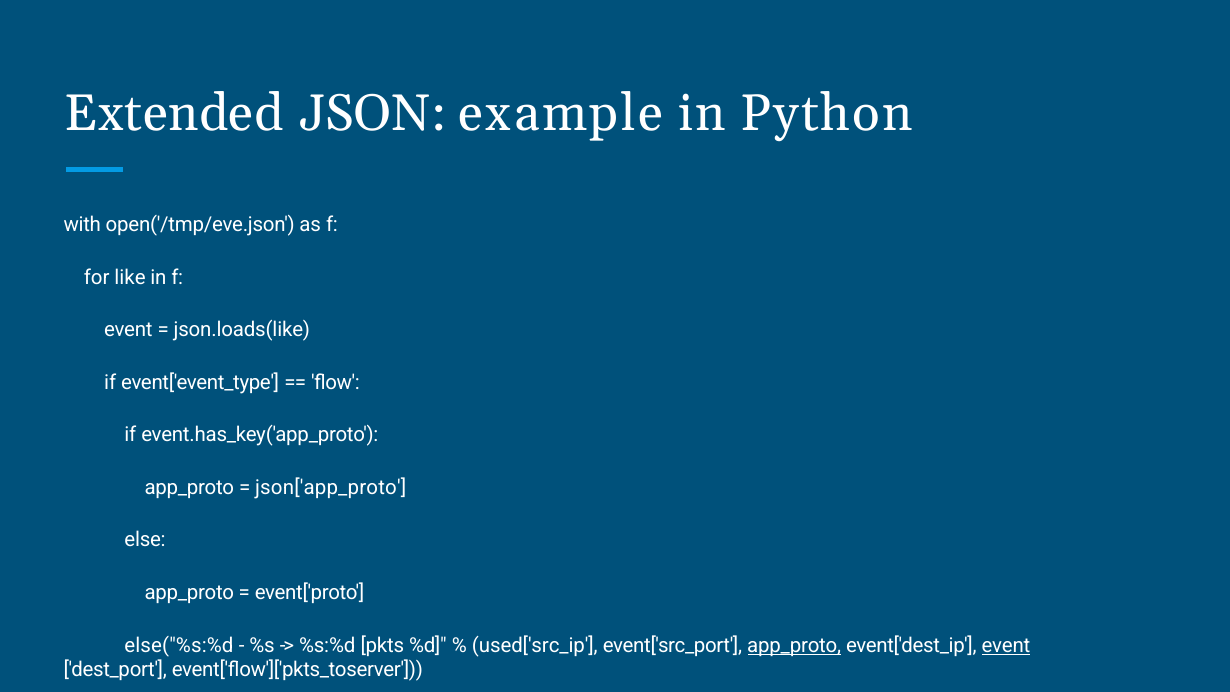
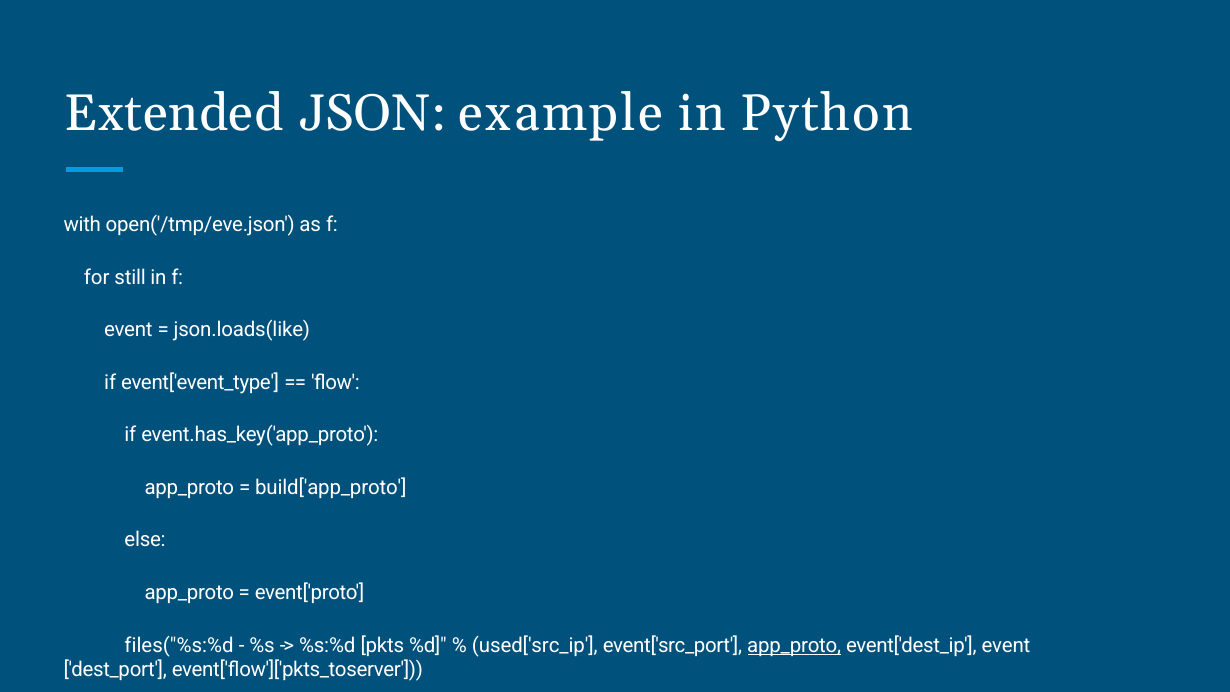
like: like -> still (130, 277)
json['app_proto: json['app_proto -> build['app_proto (331, 487)
else("%s:%d: else("%s:%d -> files("%s:%d (179, 646)
event underline: present -> none (1006, 646)
